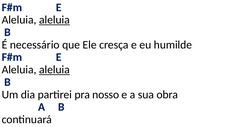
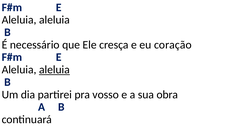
aleluia underline: present -> none (54, 20)
humilde: humilde -> coração (173, 45)
nosso: nosso -> vosso (106, 95)
